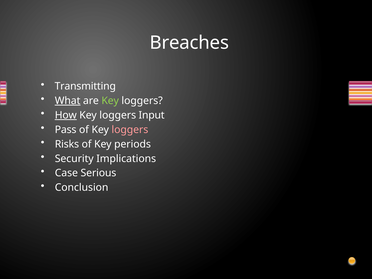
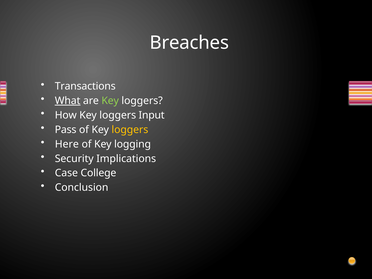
Transmitting: Transmitting -> Transactions (85, 86)
How underline: present -> none (66, 115)
loggers colour: pink -> yellow (130, 130)
Risks: Risks -> Here (67, 144)
periods: periods -> logging (133, 144)
Serious: Serious -> College (98, 173)
